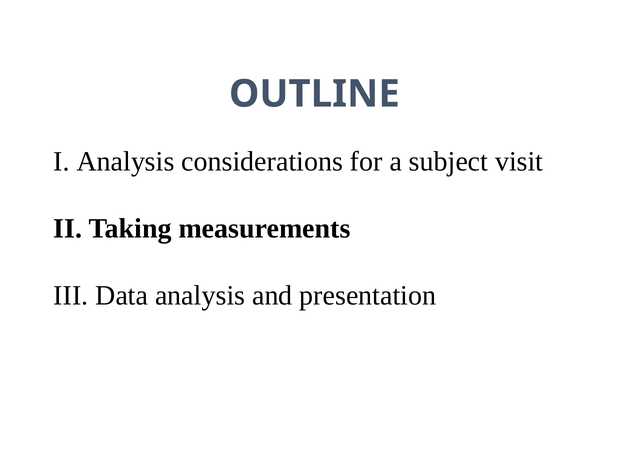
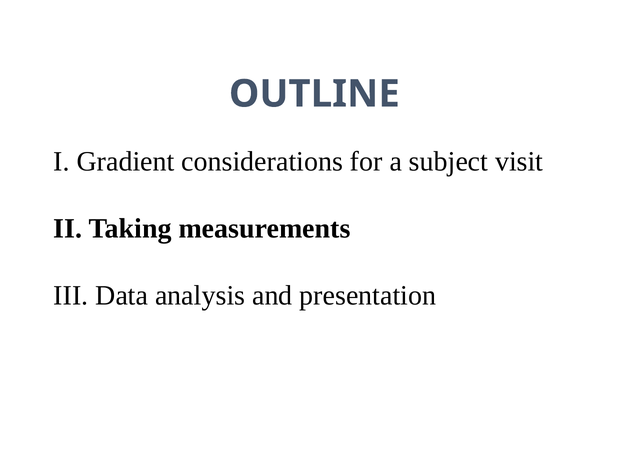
I Analysis: Analysis -> Gradient (126, 161)
